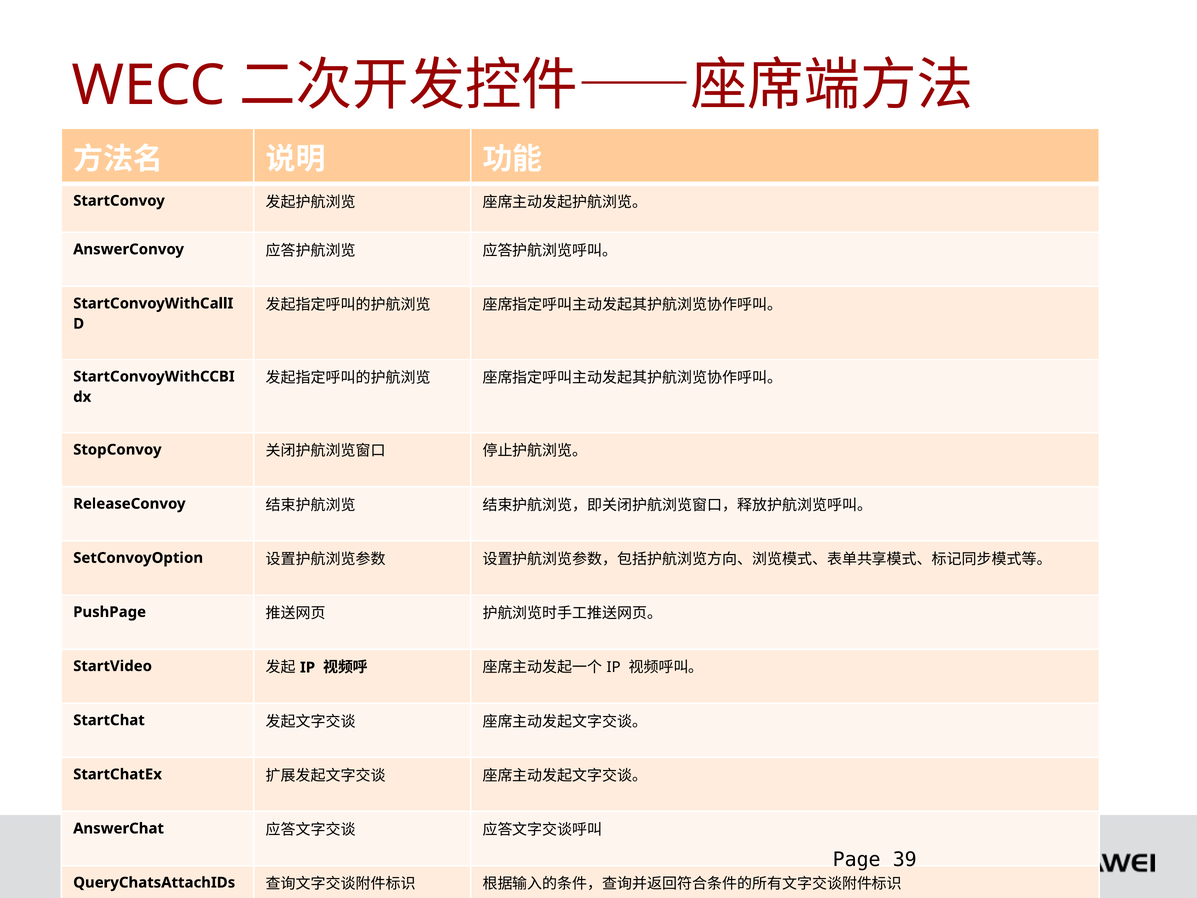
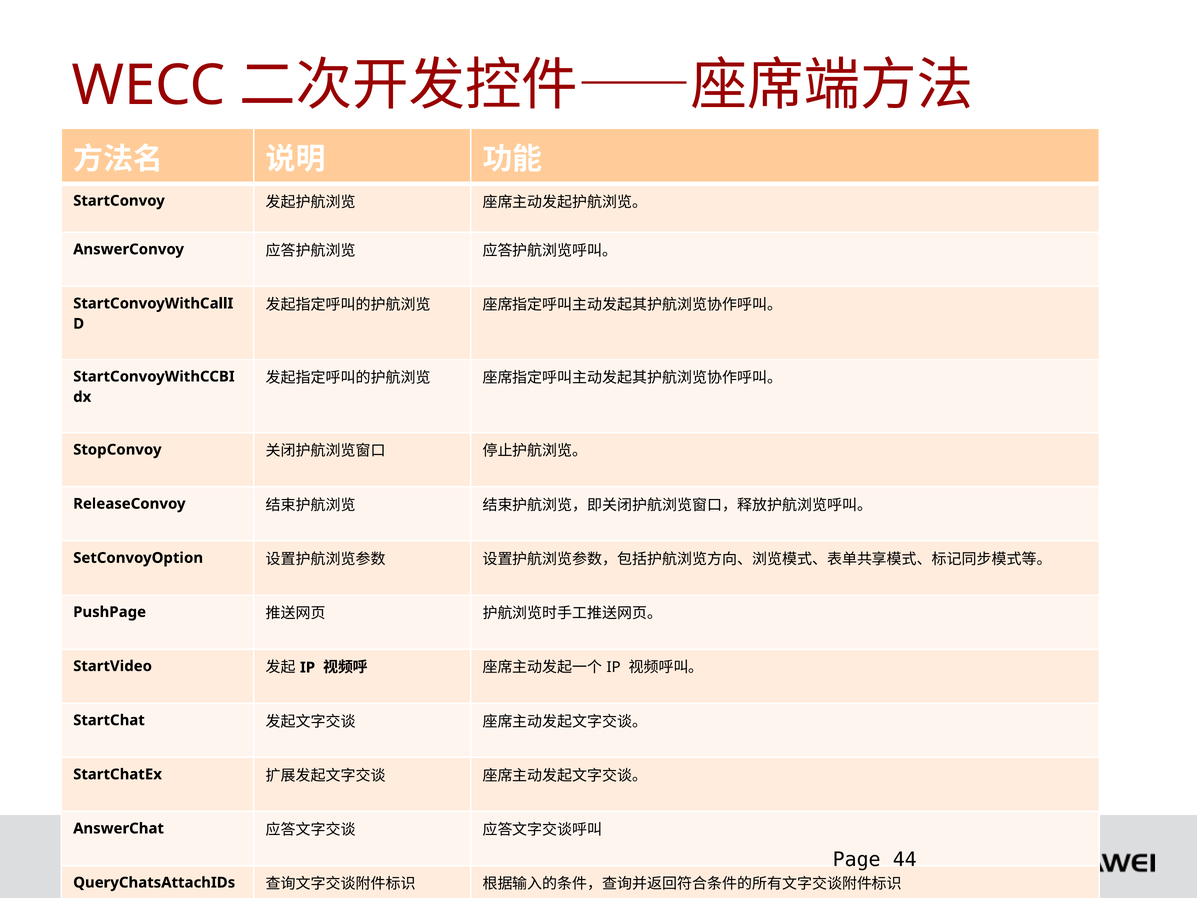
39: 39 -> 44 (905, 859)
